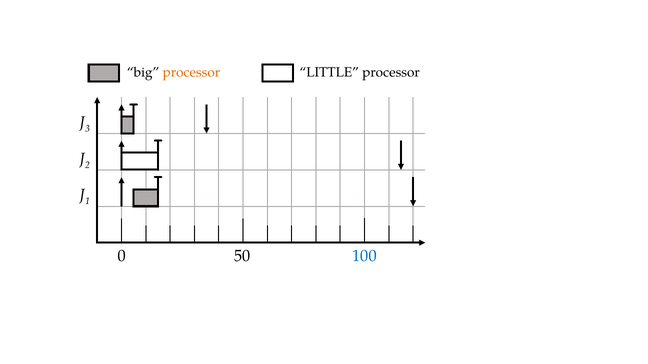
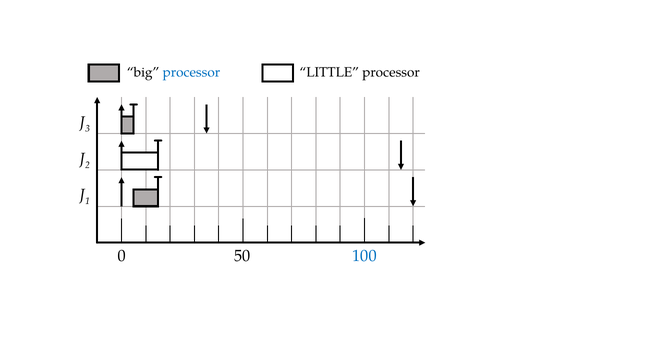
processor colour: orange -> blue (191, 73)
